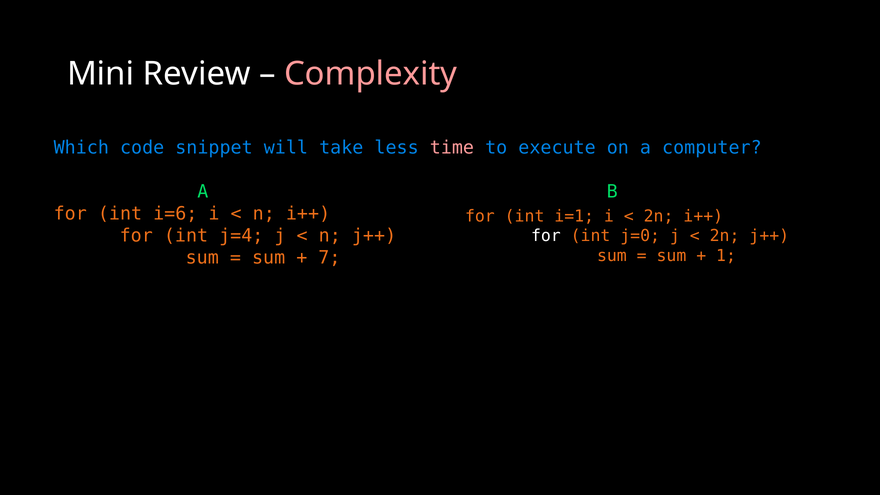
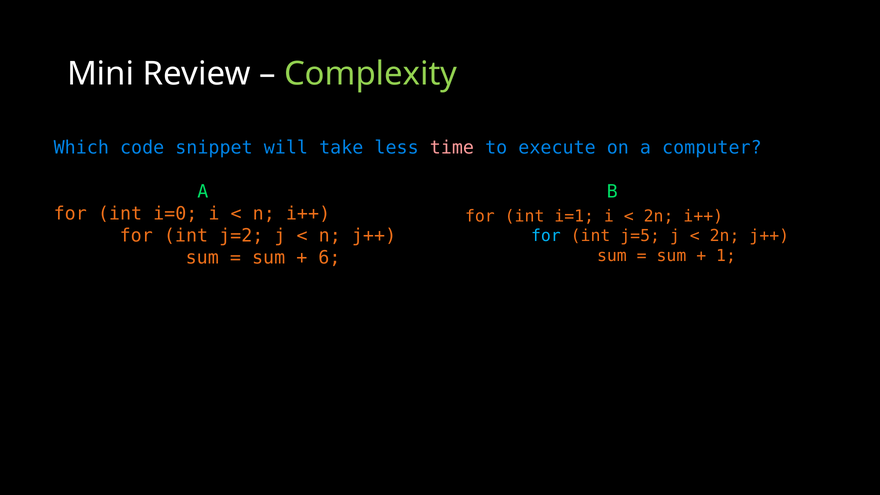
Complexity colour: pink -> light green (371, 74)
i=6: i=6 -> i=0 (175, 214)
j=4: j=4 -> j=2 (241, 236)
for colour: white -> light blue (546, 236)
j=0: j=0 -> j=5 (640, 236)
7: 7 -> 6 (329, 258)
